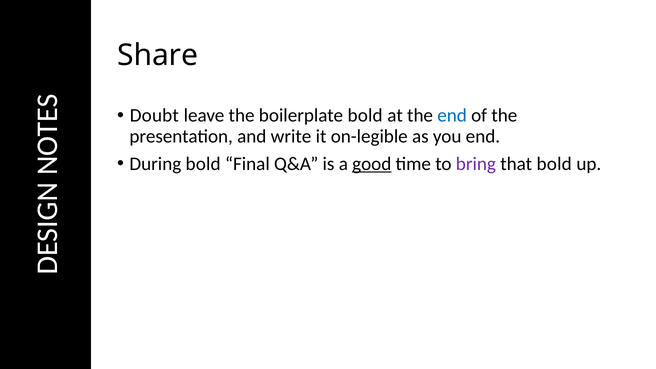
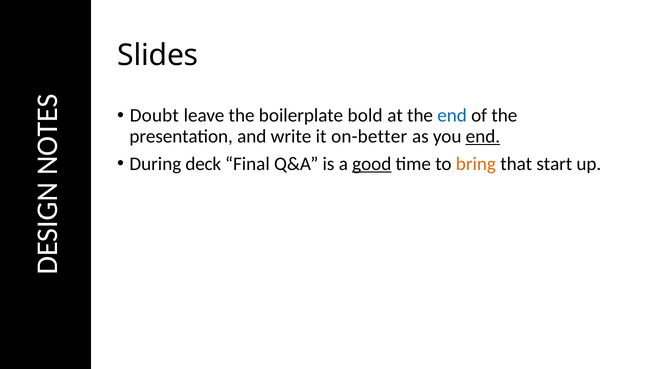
Share: Share -> Slides (158, 55)
on-legible: on-legible -> on-better (369, 136)
end underline: none -> present (483, 136)
During bold: bold -> deck (203, 164)
bring colour: purple -> orange (476, 164)
that bold: bold -> start (554, 164)
